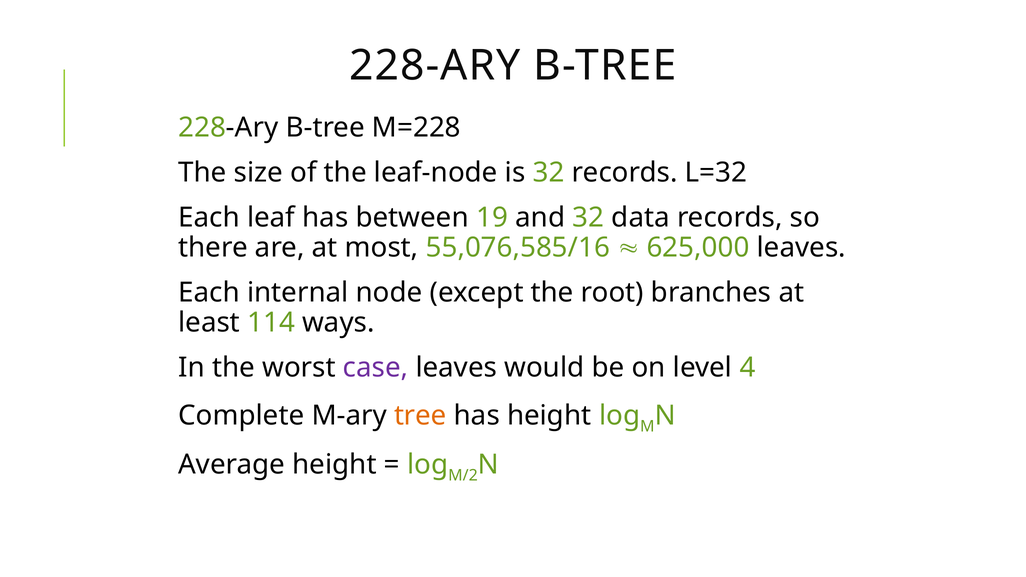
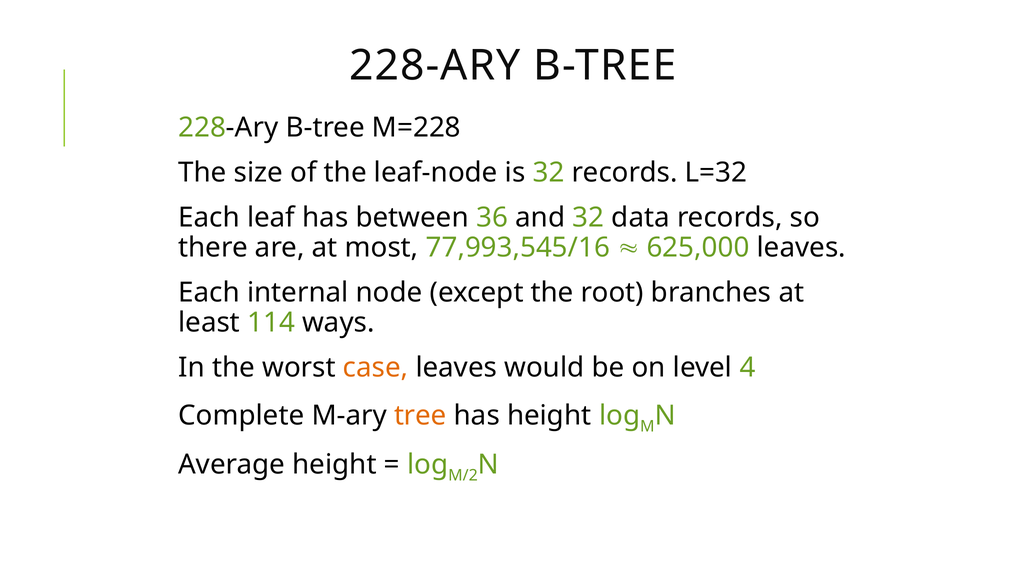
19: 19 -> 36 (492, 218)
55,076,585/16: 55,076,585/16 -> 77,993,545/16 (518, 248)
case colour: purple -> orange (376, 367)
